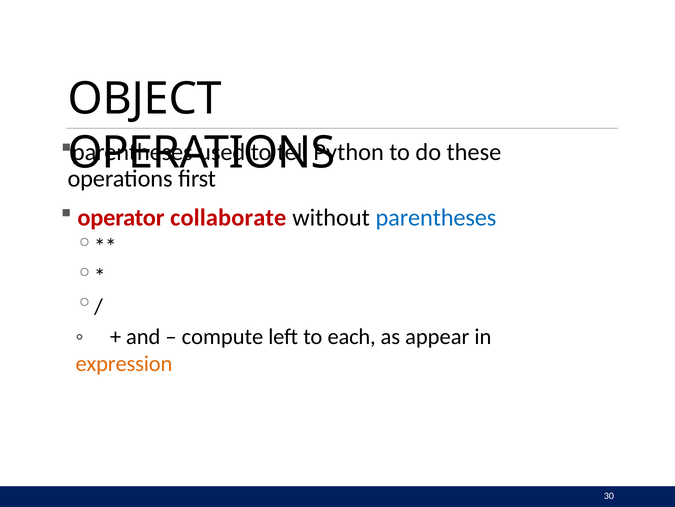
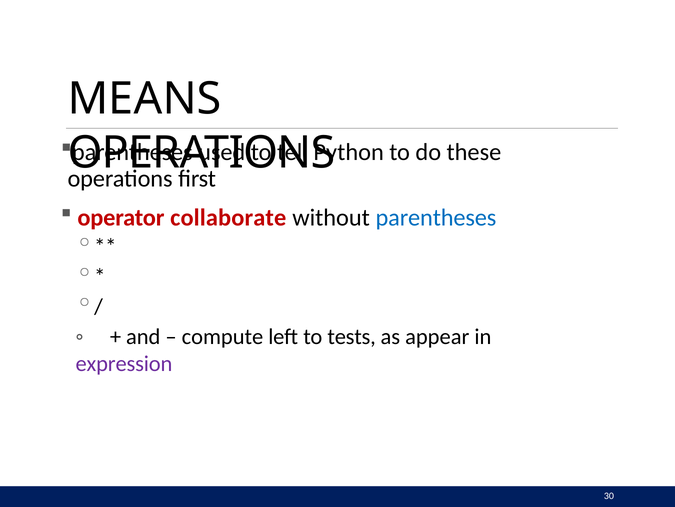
OBJECT: OBJECT -> MEANS (145, 99)
each: each -> tests (352, 336)
expression colour: orange -> purple (124, 363)
